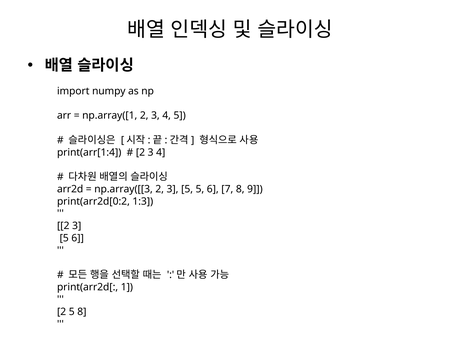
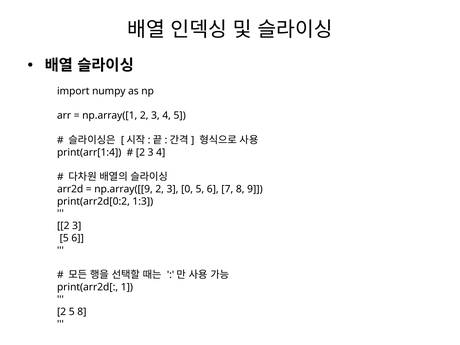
np.array([[3: np.array([[3 -> np.array([[9 (124, 189)
5: 5 -> 0 (187, 189)
